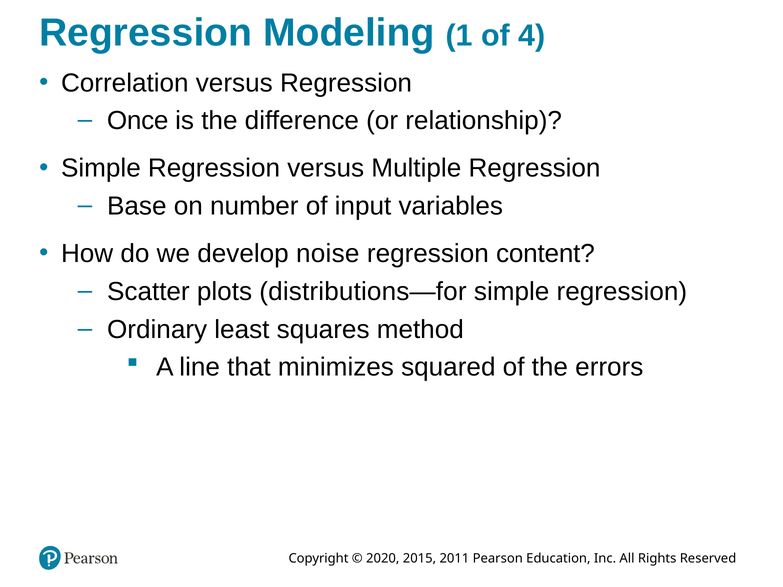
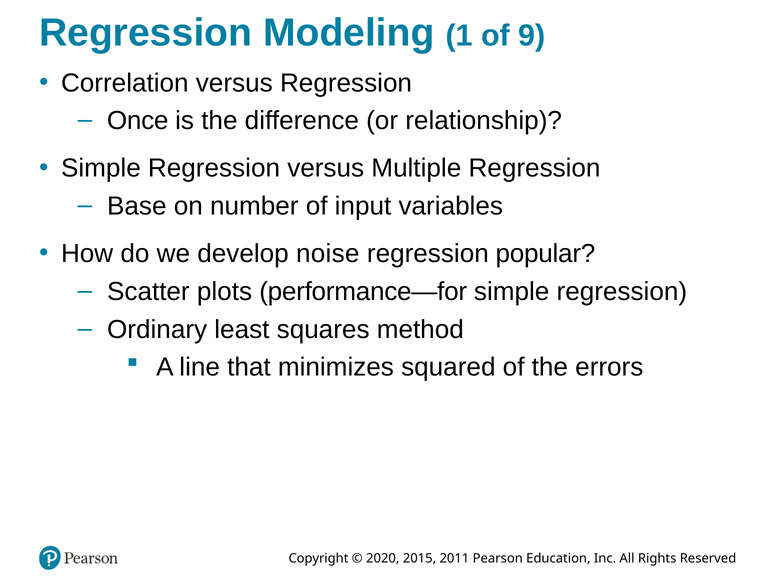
4: 4 -> 9 (532, 36)
content: content -> popular (545, 254)
distributions—for: distributions—for -> performance—for (363, 292)
